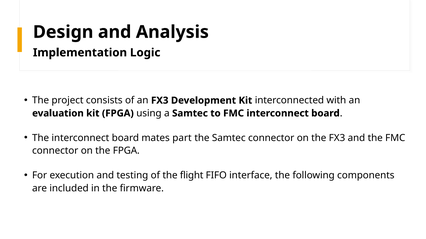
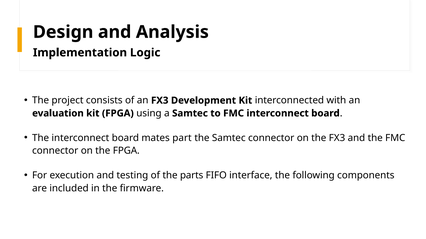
flight: flight -> parts (192, 176)
